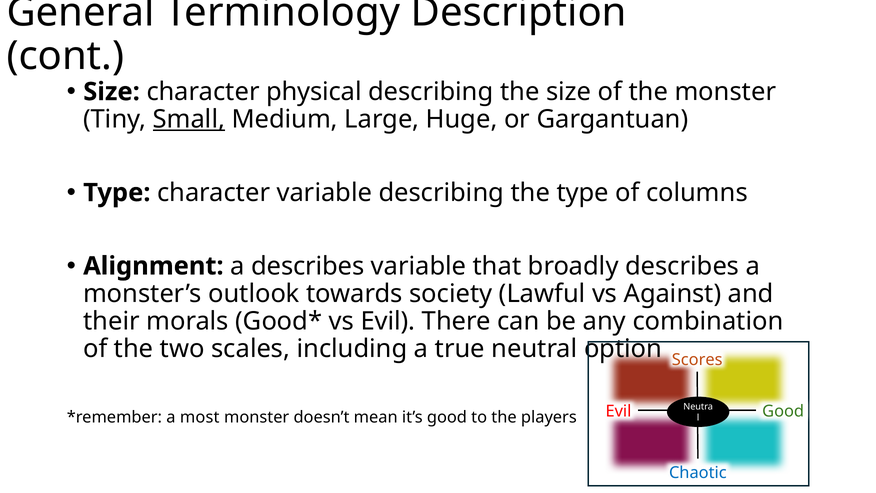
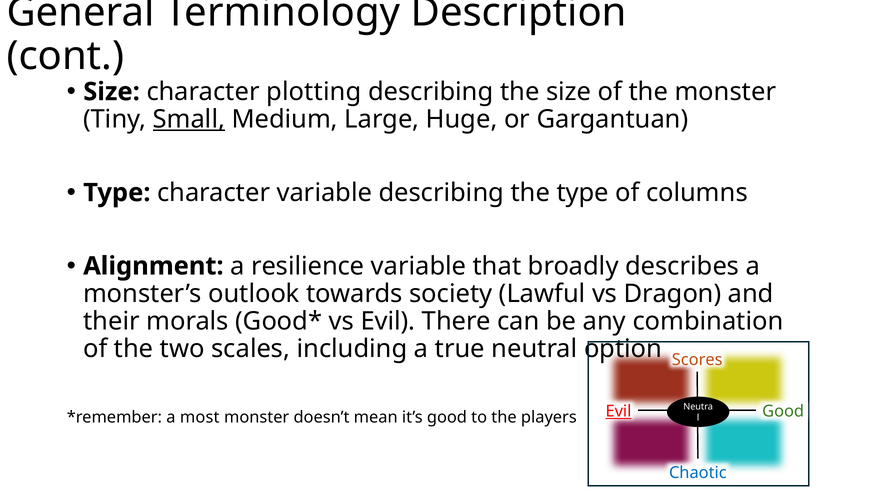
physical: physical -> plotting (314, 92)
a describes: describes -> resilience (308, 266)
Against: Against -> Dragon (673, 293)
Evil underline: none -> present (619, 411)
